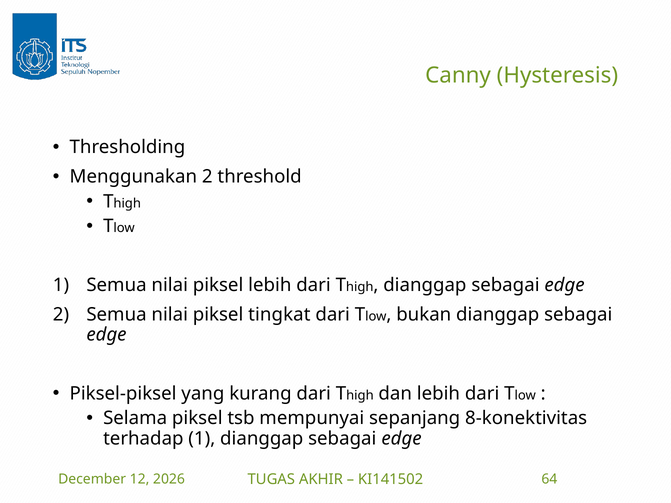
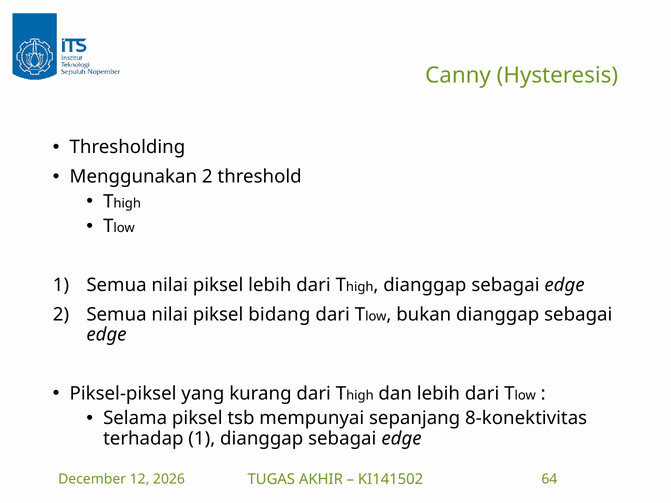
tingkat: tingkat -> bidang (279, 315)
